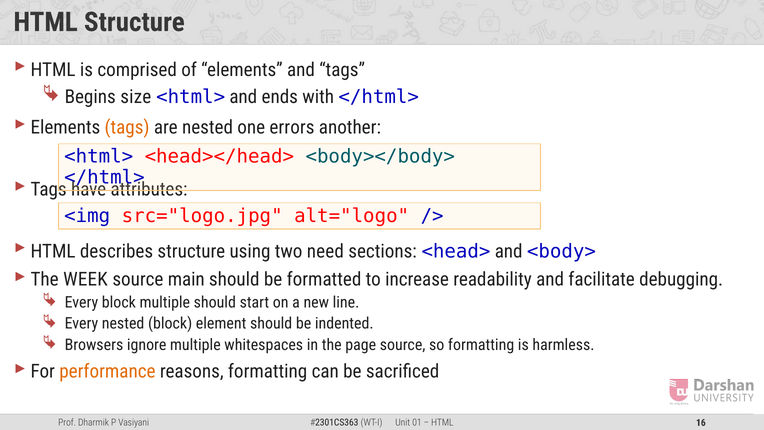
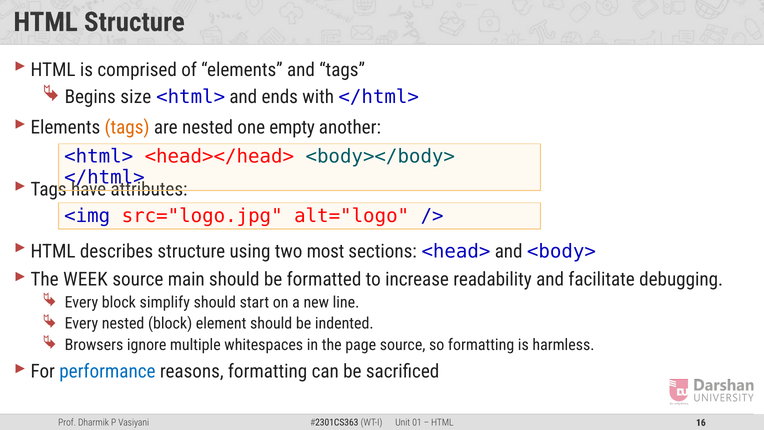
errors: errors -> empty (292, 128)
need: need -> most (326, 251)
block multiple: multiple -> simplify (165, 302)
performance colour: orange -> blue (107, 371)
